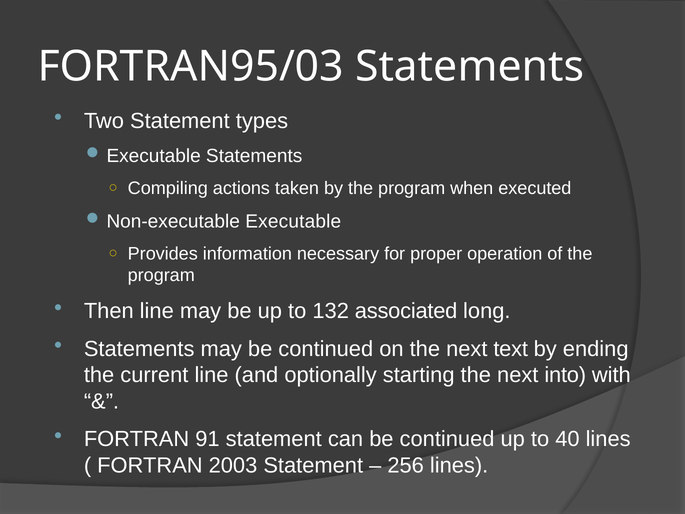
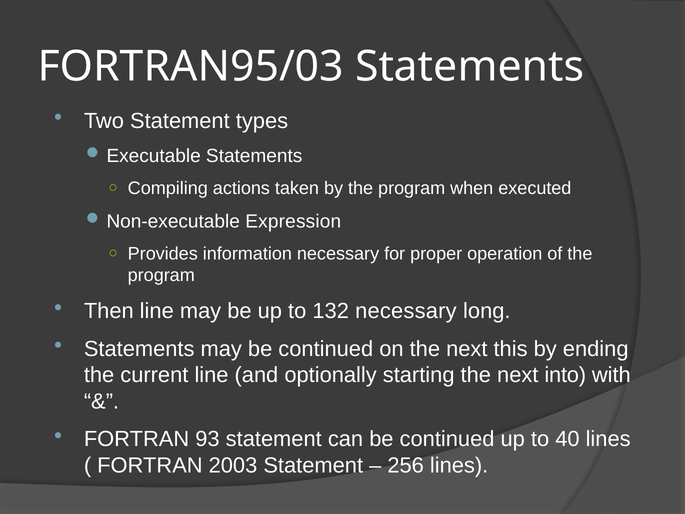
Executable: Executable -> Expression (293, 221)
132 associated: associated -> necessary (406, 311)
text: text -> this (511, 349)
91: 91 -> 93 (207, 439)
